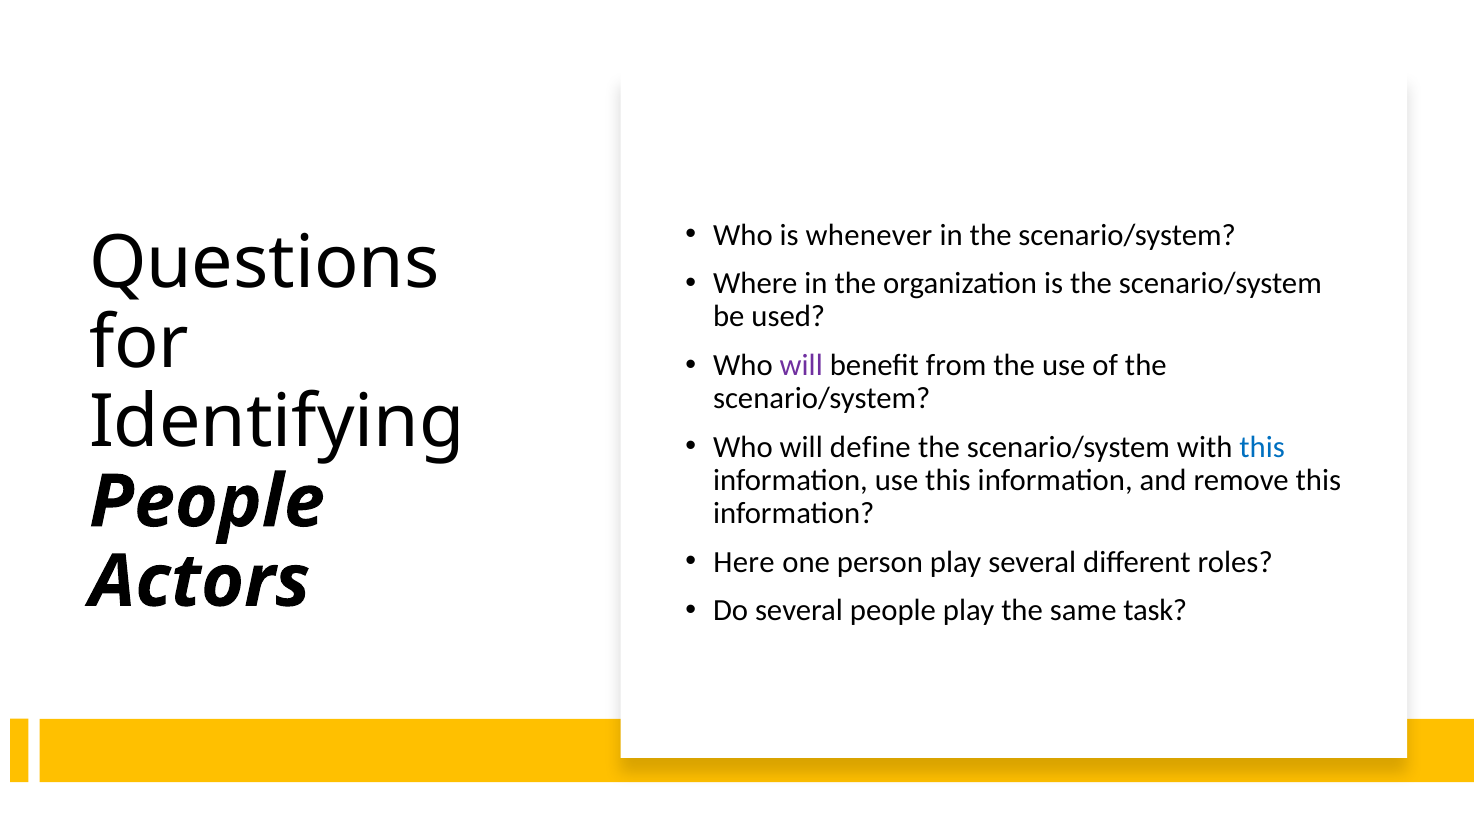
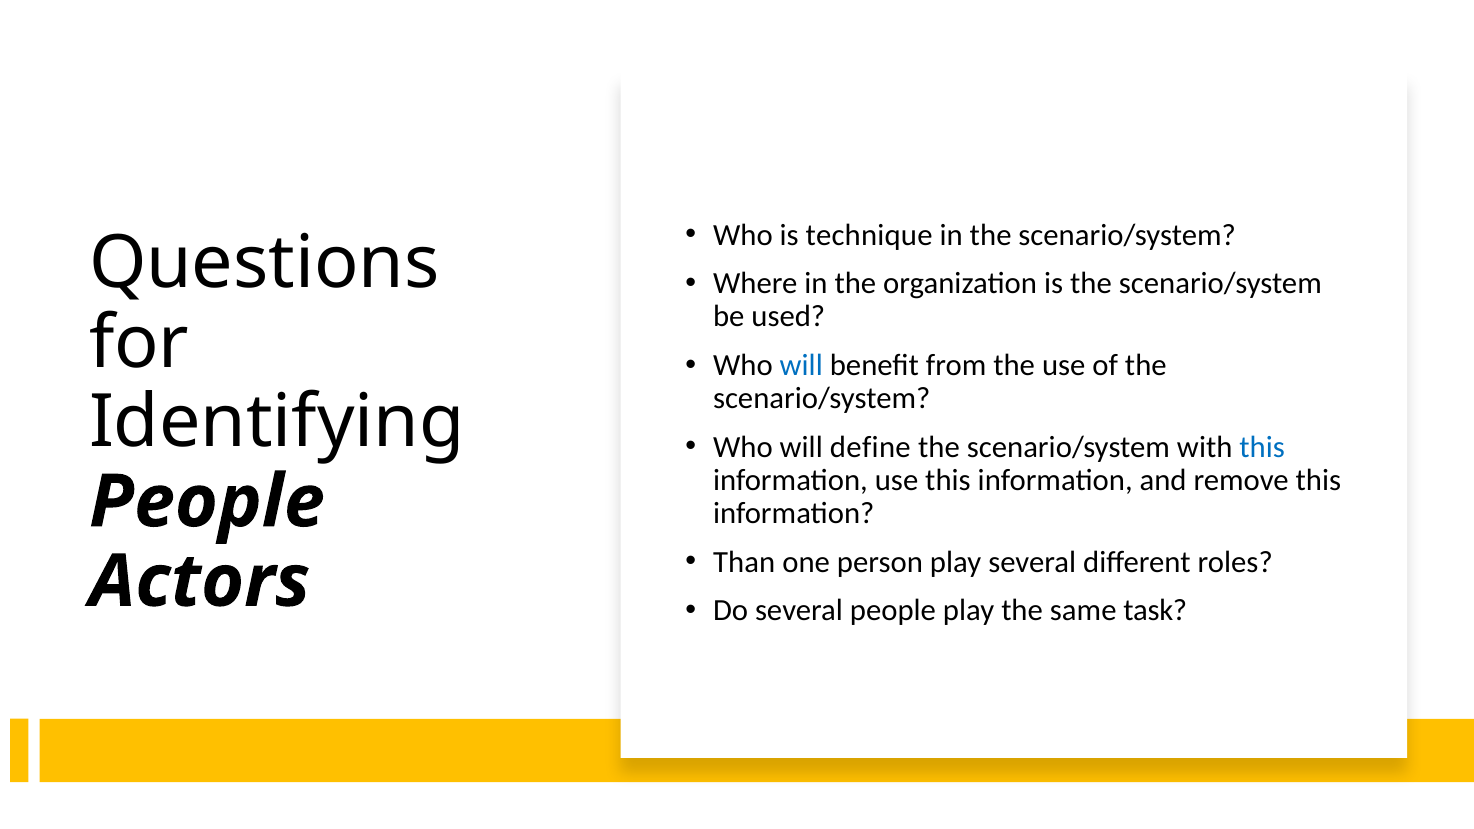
whenever: whenever -> technique (869, 235)
will colour: purple -> blue (801, 365)
Here: Here -> Than (744, 562)
